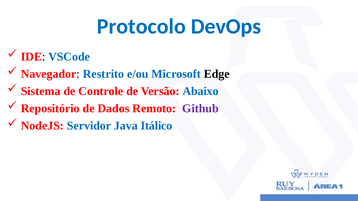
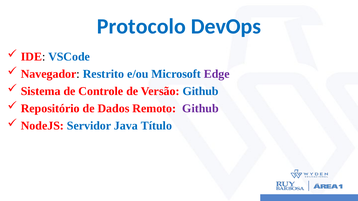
Edge colour: black -> purple (217, 74)
Versão Abaixo: Abaixo -> Github (201, 91)
Itálico: Itálico -> Título (156, 126)
